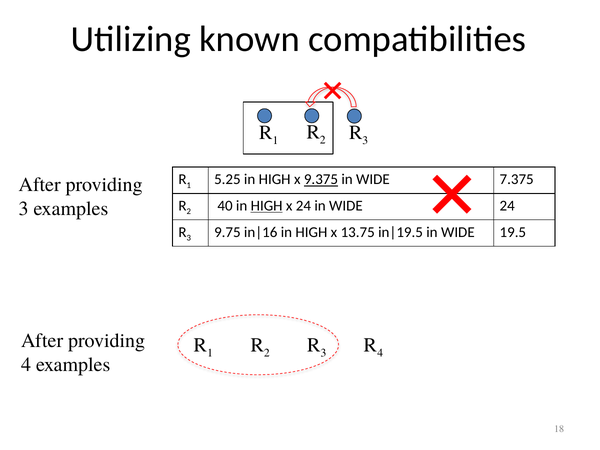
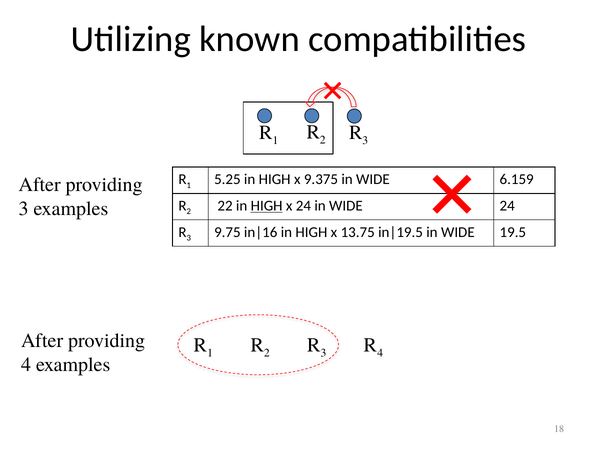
9.375 underline: present -> none (321, 179)
7.375: 7.375 -> 6.159 (517, 179)
40: 40 -> 22 (225, 206)
